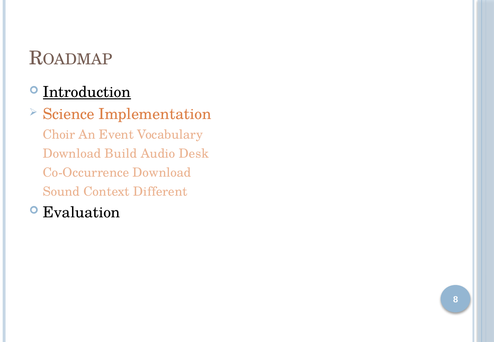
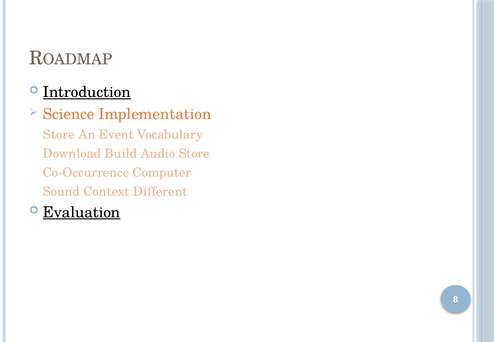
Choir: Choir -> Store (59, 135)
Audio Desk: Desk -> Store (194, 154)
Co-Occurrence Download: Download -> Computer (162, 173)
Evaluation underline: none -> present (82, 212)
